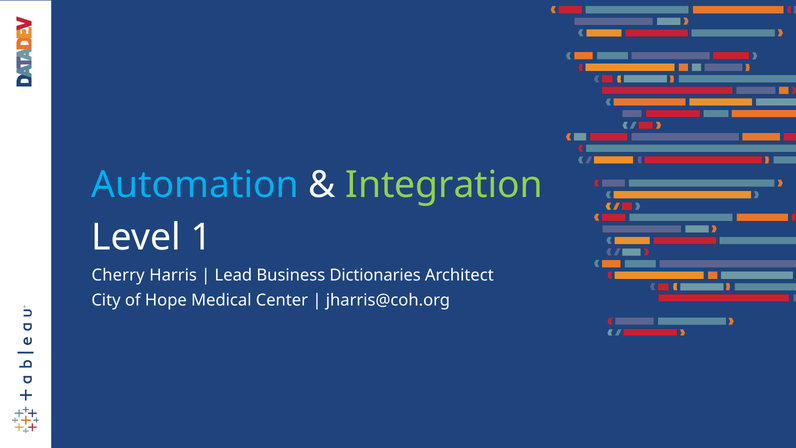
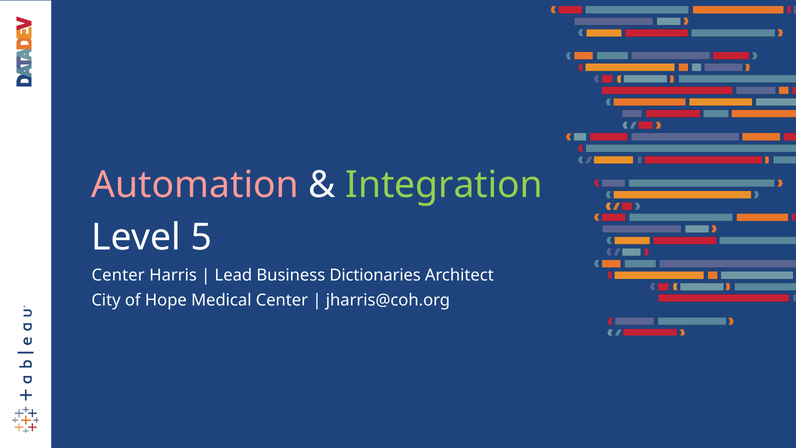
Automation colour: light blue -> pink (195, 185)
1: 1 -> 5 (201, 237)
Cherry: Cherry -> Center (118, 275)
